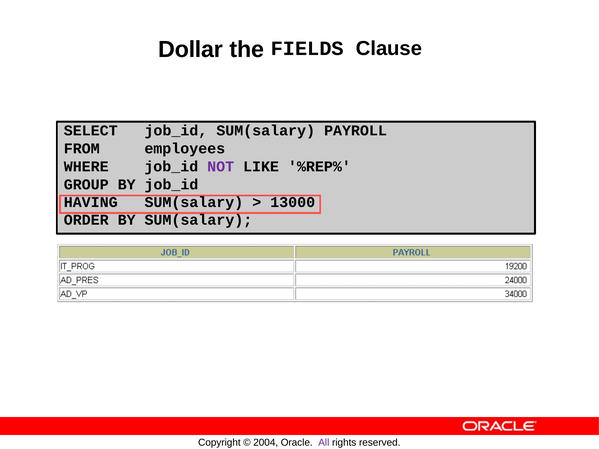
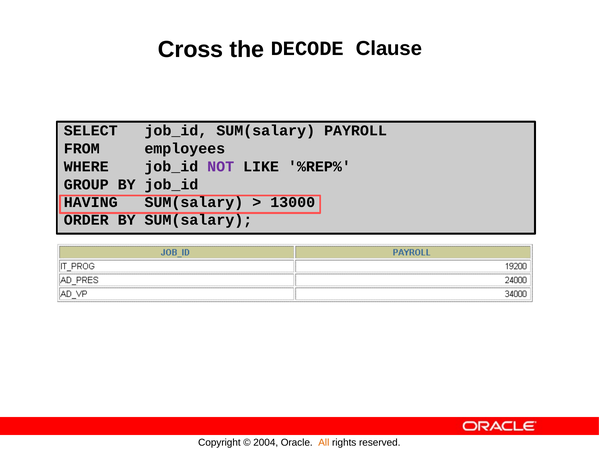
Dollar: Dollar -> Cross (191, 49)
FIELDS: FIELDS -> DECODE (307, 48)
All colour: purple -> orange (324, 443)
